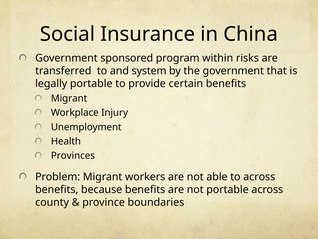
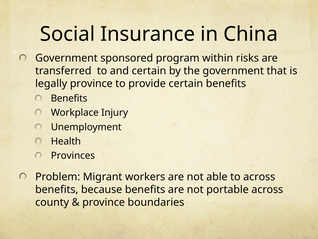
and system: system -> certain (149, 71)
legally portable: portable -> province (91, 83)
Migrant: Migrant -> Benefits (69, 98)
